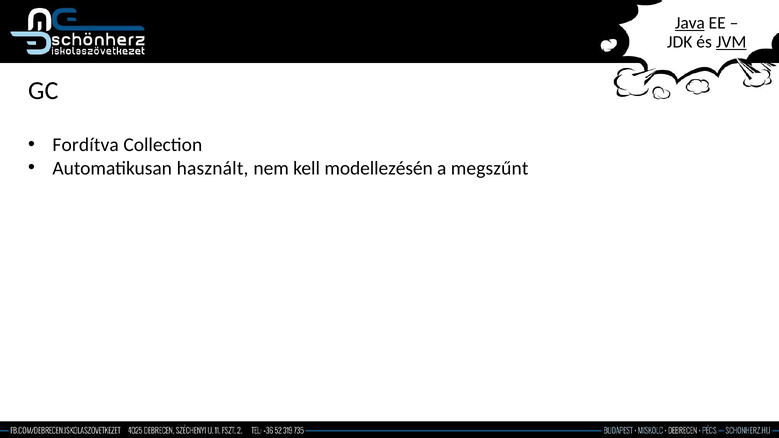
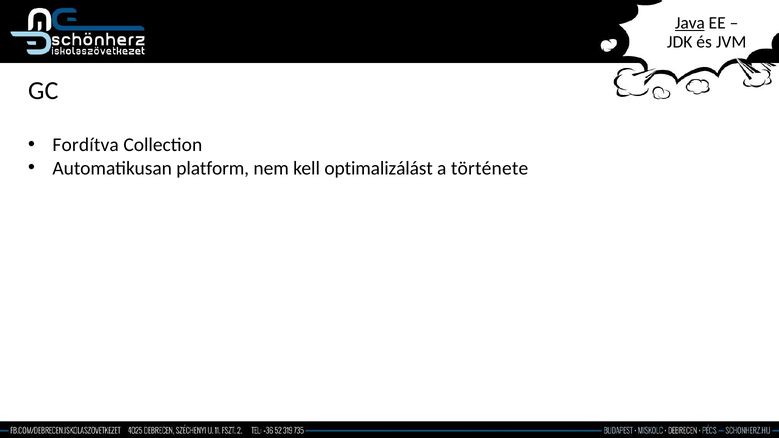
JVM underline: present -> none (731, 42)
használt: használt -> platform (213, 168)
modellezésén: modellezésén -> optimalizálást (379, 168)
megszűnt: megszűnt -> története (490, 168)
